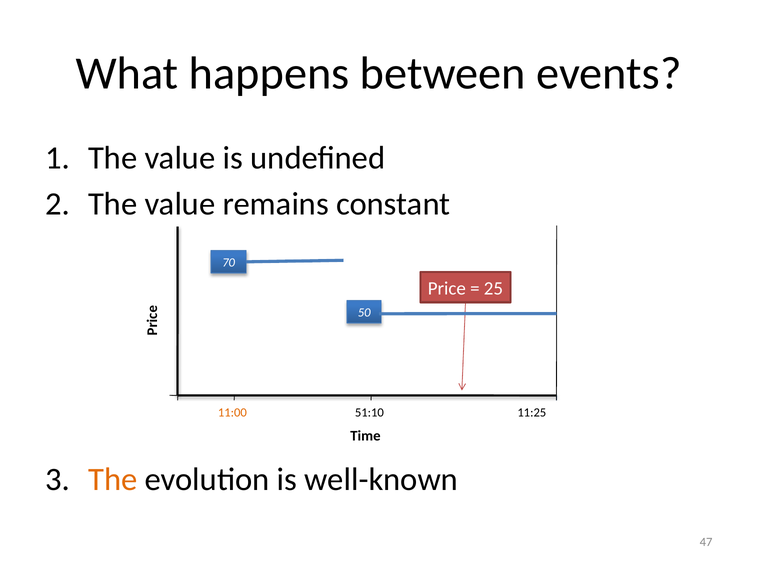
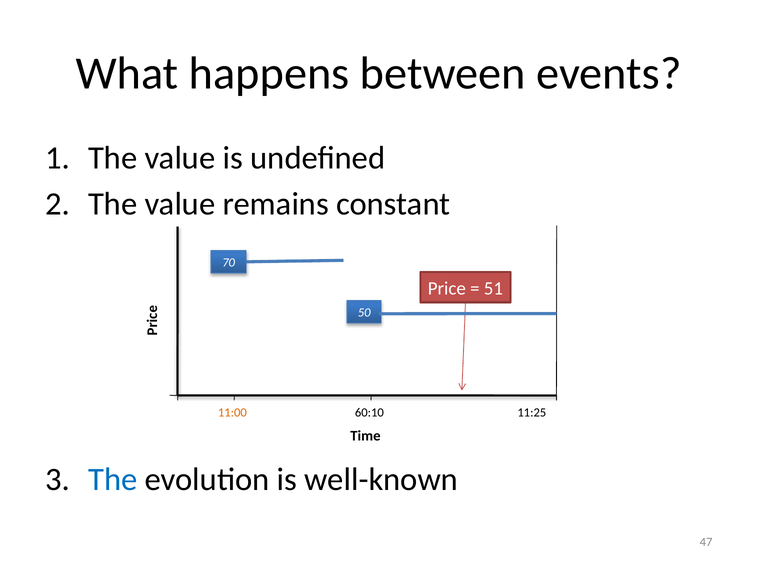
25: 25 -> 51 (493, 289)
51:10: 51:10 -> 60:10 (369, 413)
The colour: orange -> blue (113, 480)
